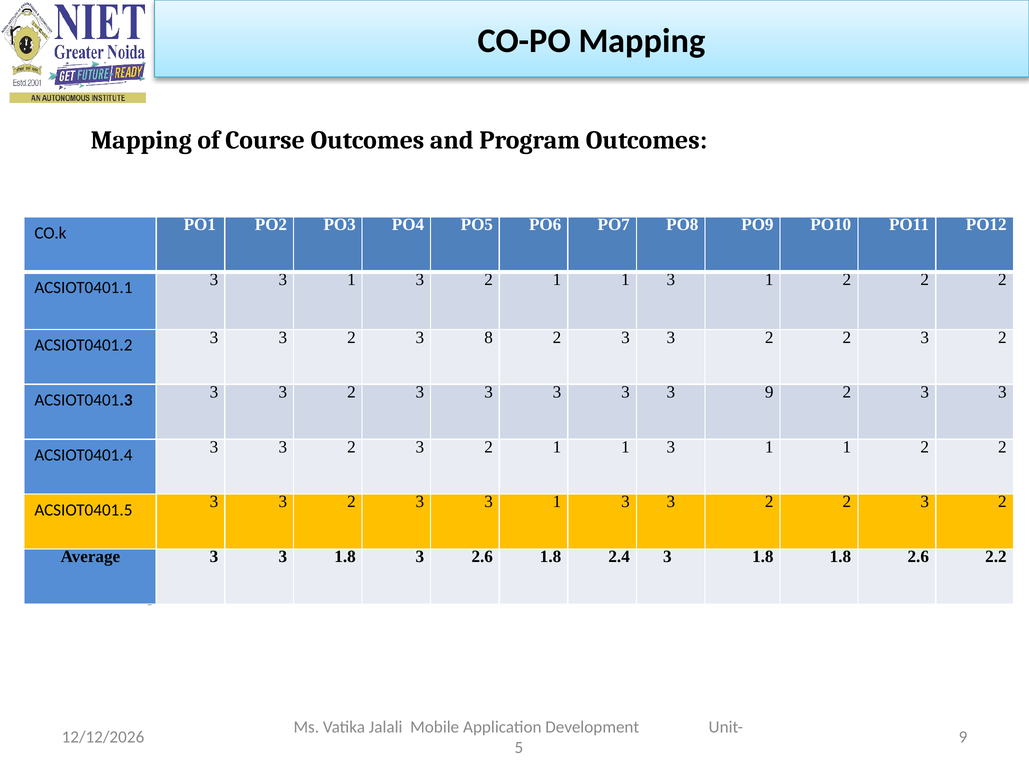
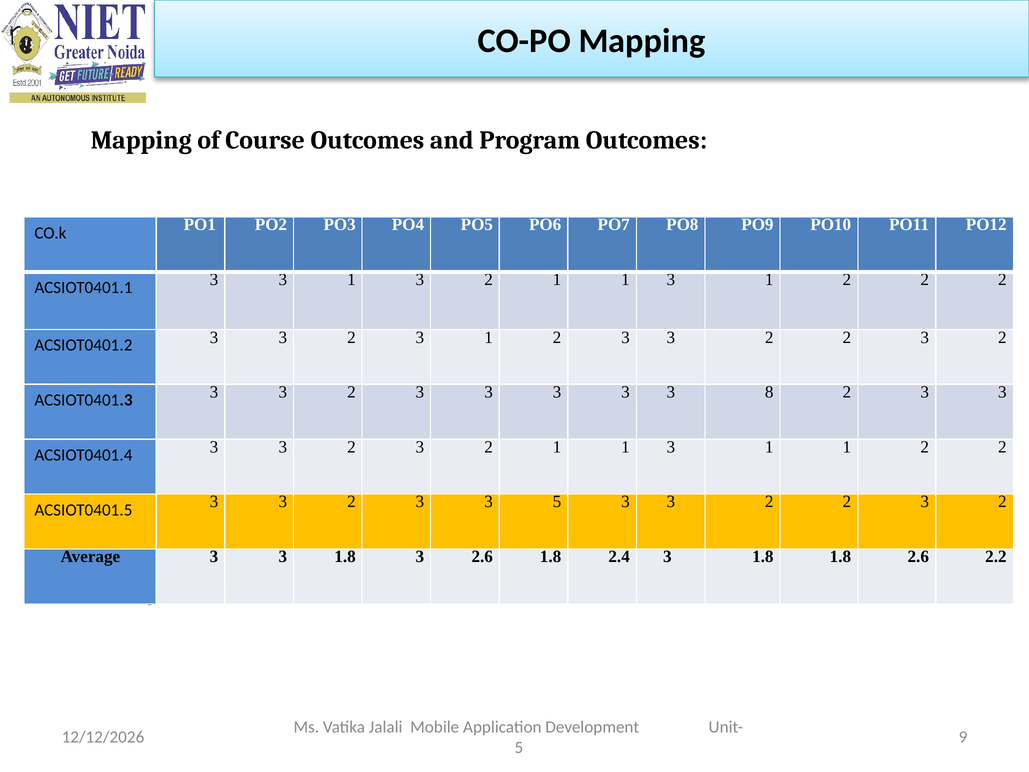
2 3 8: 8 -> 1 (489, 337)
3 9: 9 -> 8 (769, 392)
2 3 3 1: 1 -> 5 (557, 502)
